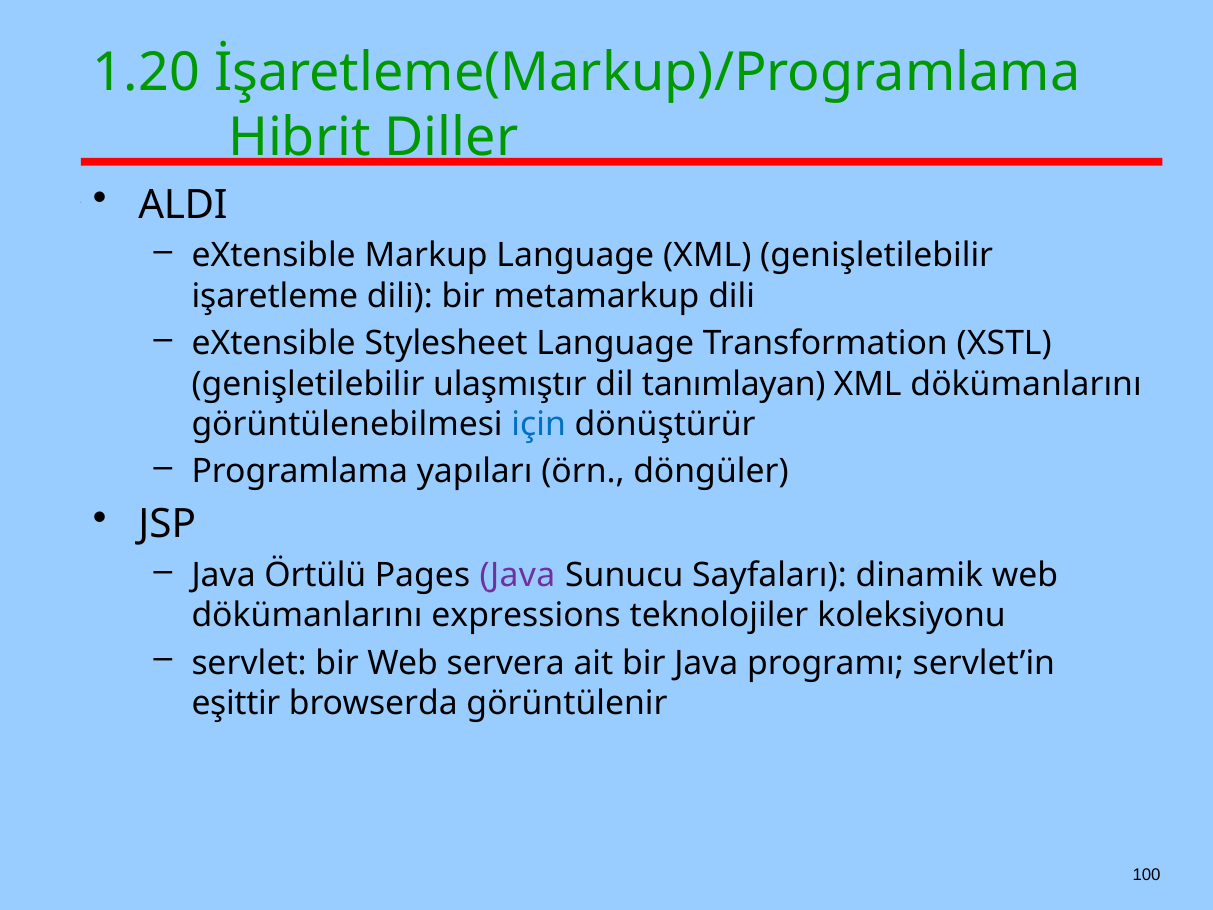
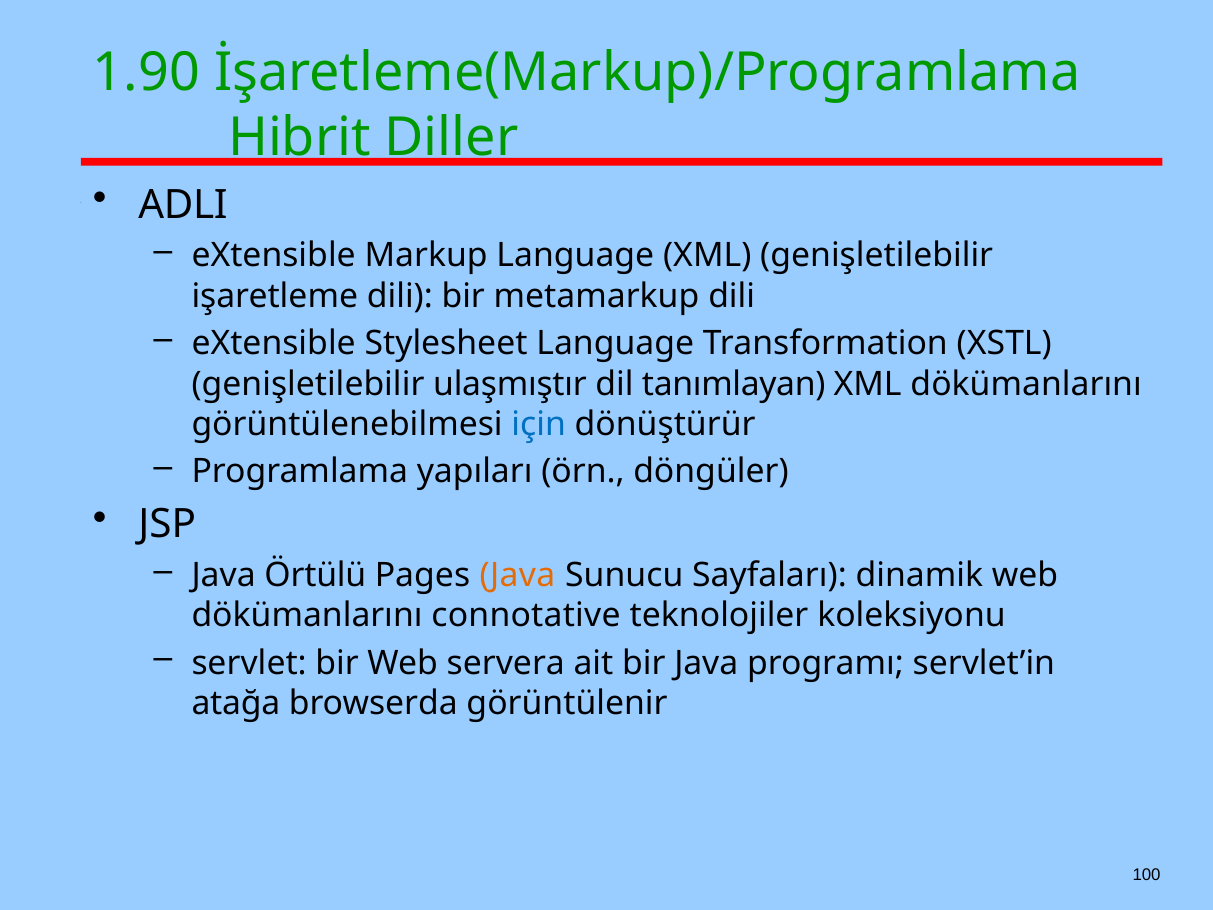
1.20: 1.20 -> 1.90 (146, 73)
ALDI: ALDI -> ADLI (183, 205)
Java colour: purple -> orange (517, 575)
expressions: expressions -> connotative (526, 616)
eşittir: eşittir -> atağa (236, 703)
